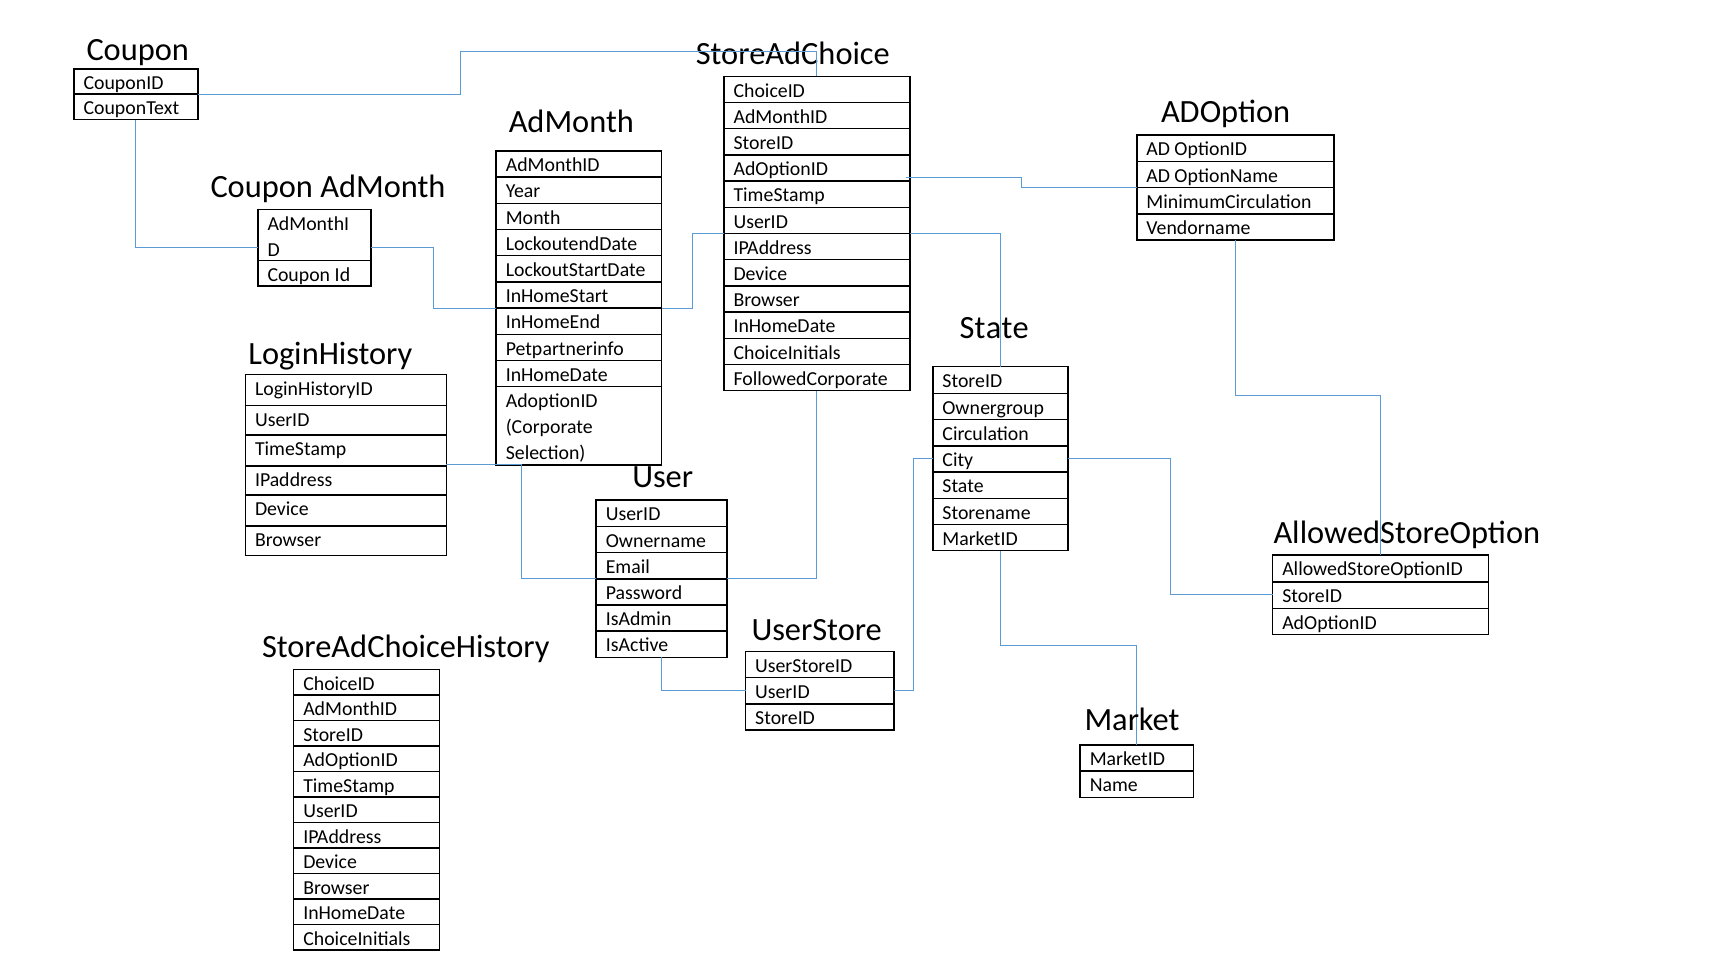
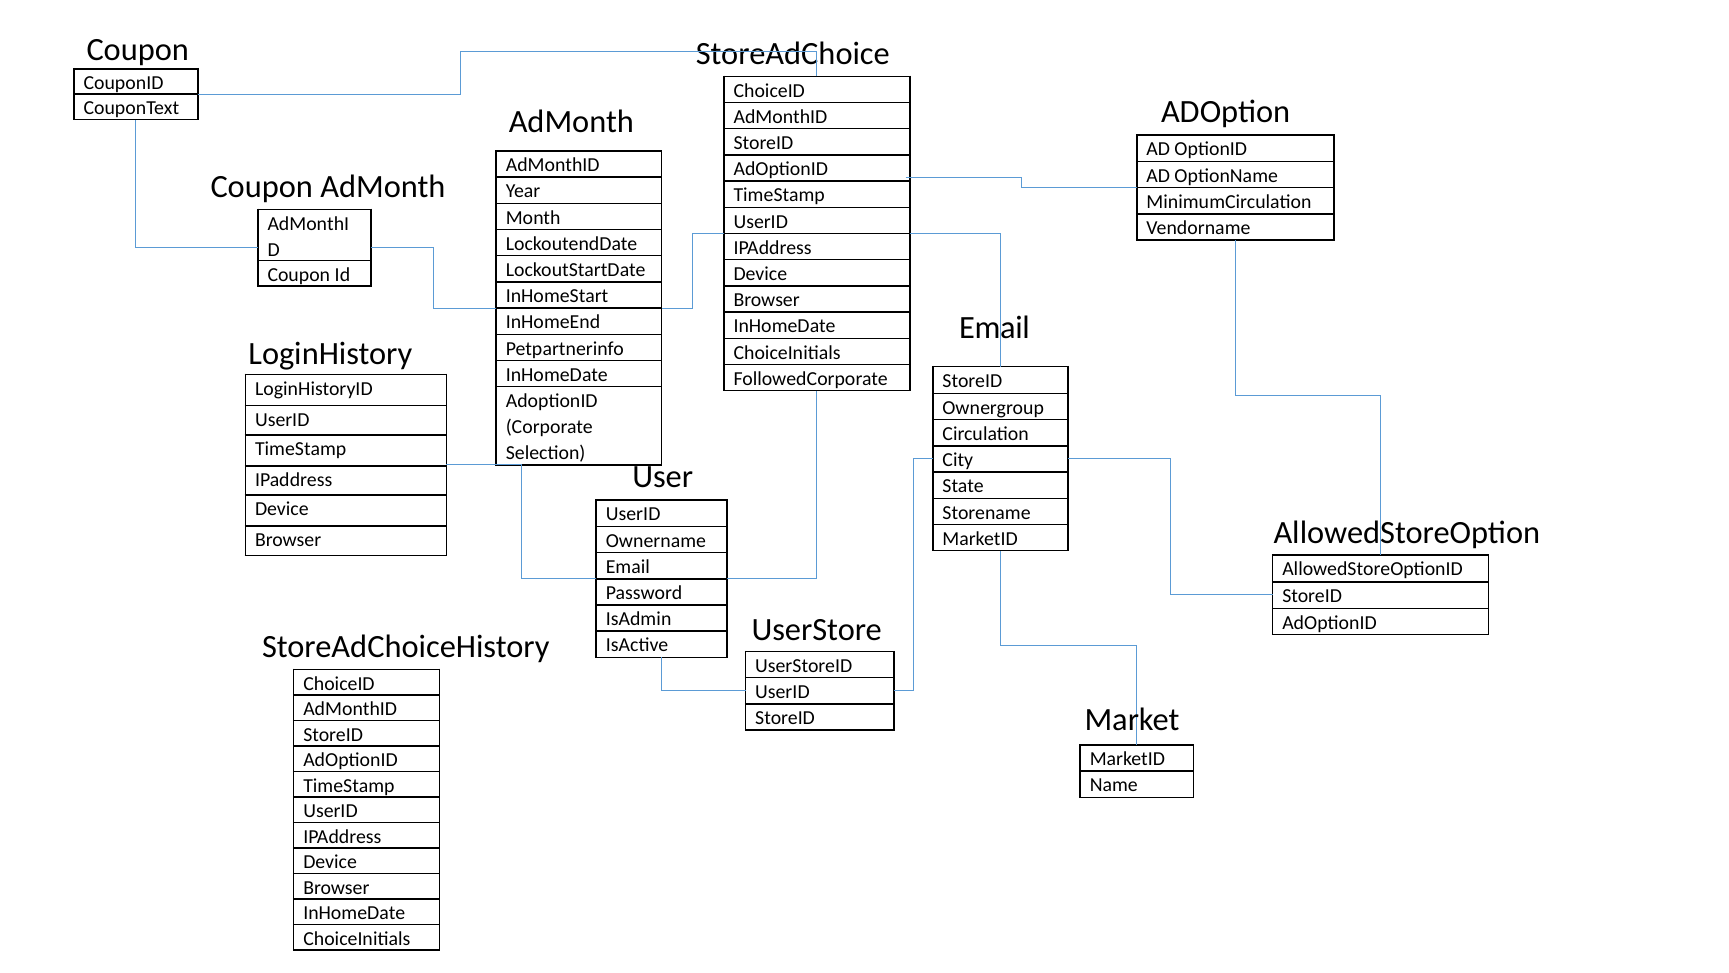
State: State -> Email (994, 328)
